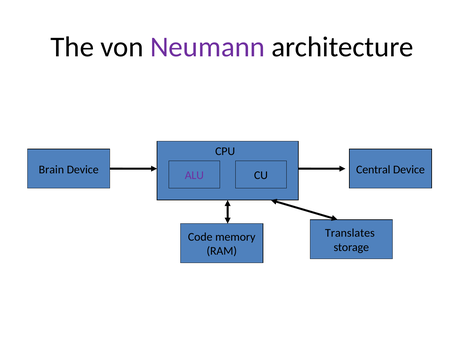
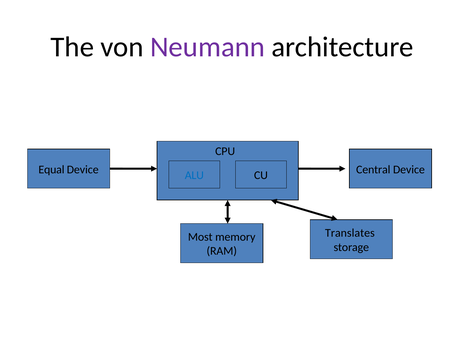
Brain: Brain -> Equal (51, 170)
ALU colour: purple -> blue (194, 175)
Code: Code -> Most (200, 237)
